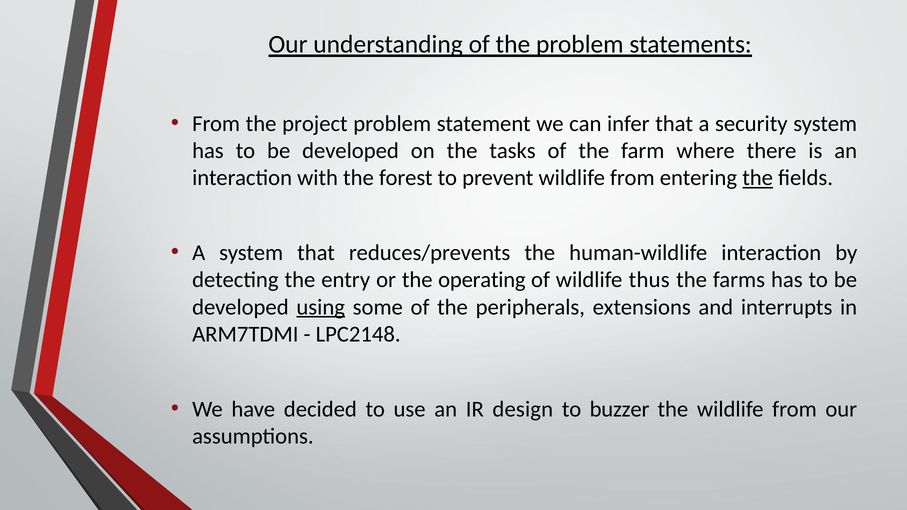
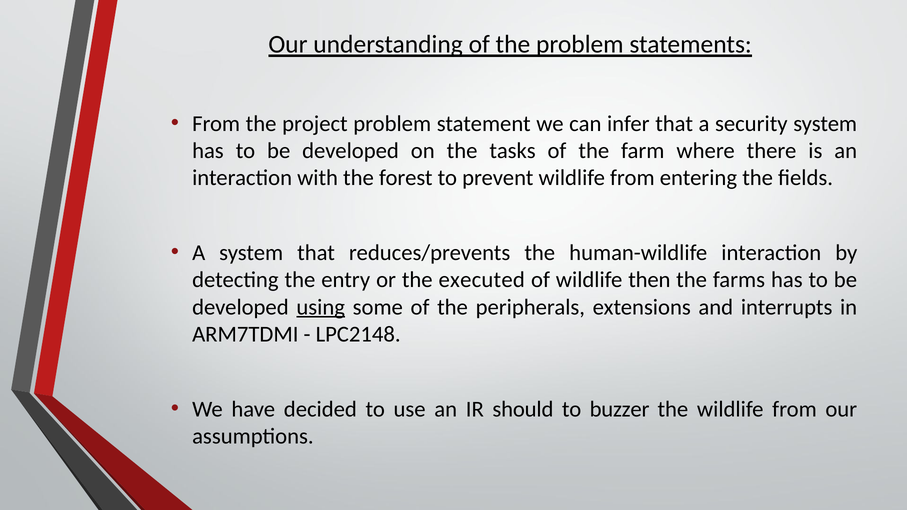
the underline: present -> none (758, 178)
operating: operating -> executed (482, 280)
thus: thus -> then (649, 280)
design: design -> should (523, 409)
